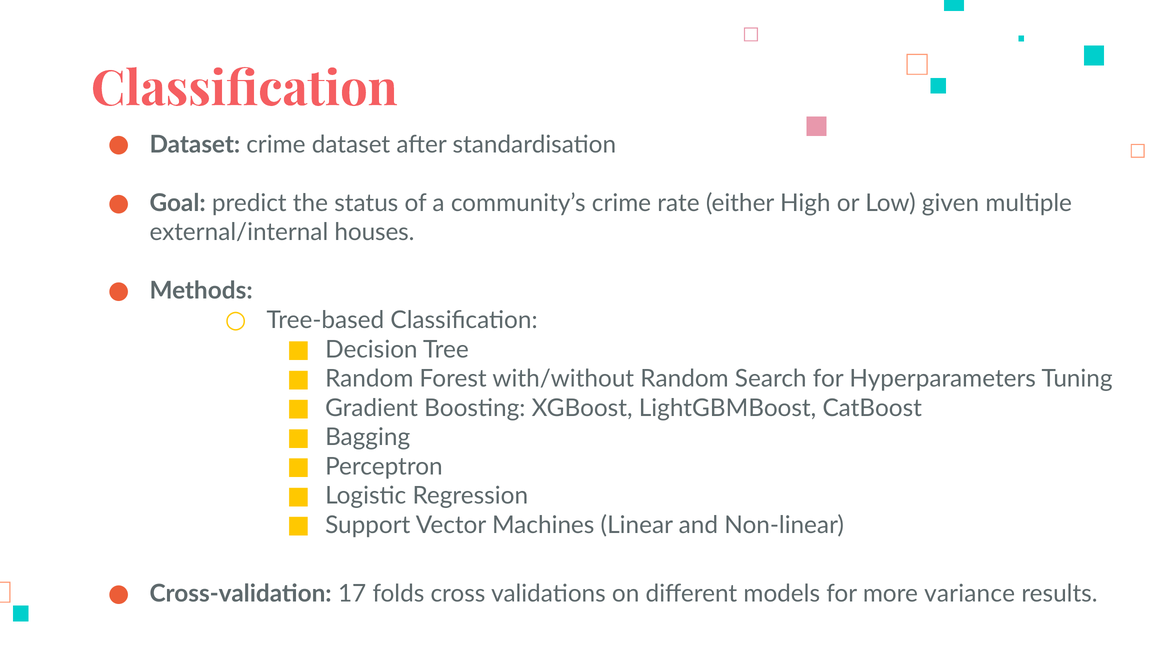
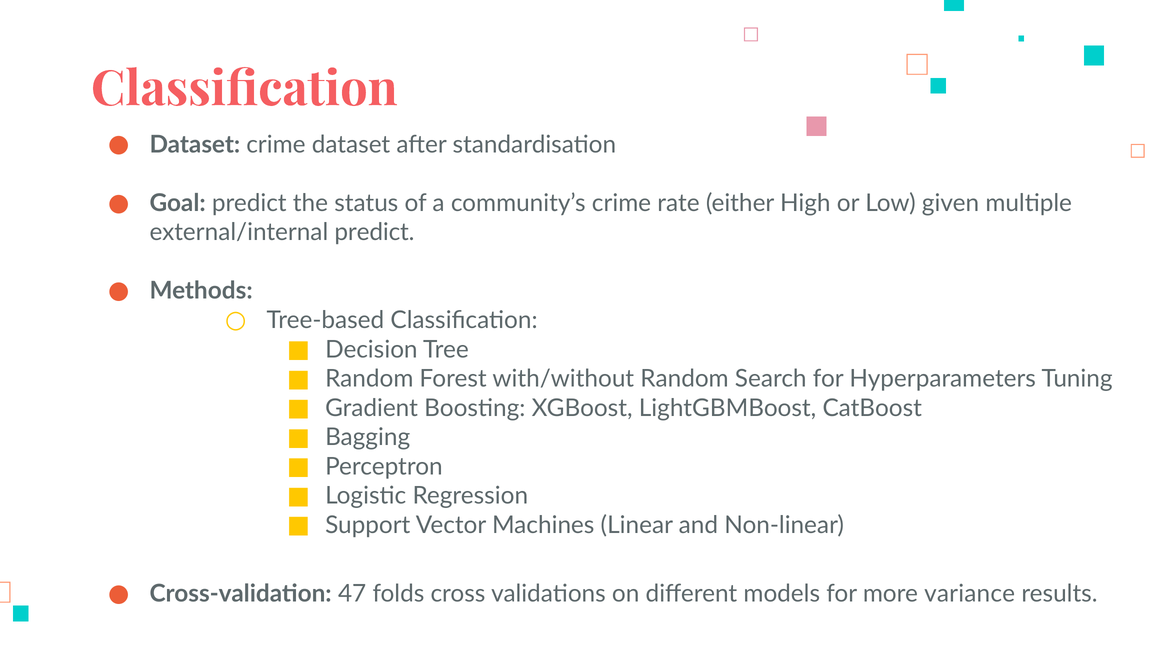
external/internal houses: houses -> predict (374, 232)
17: 17 -> 47 (352, 593)
